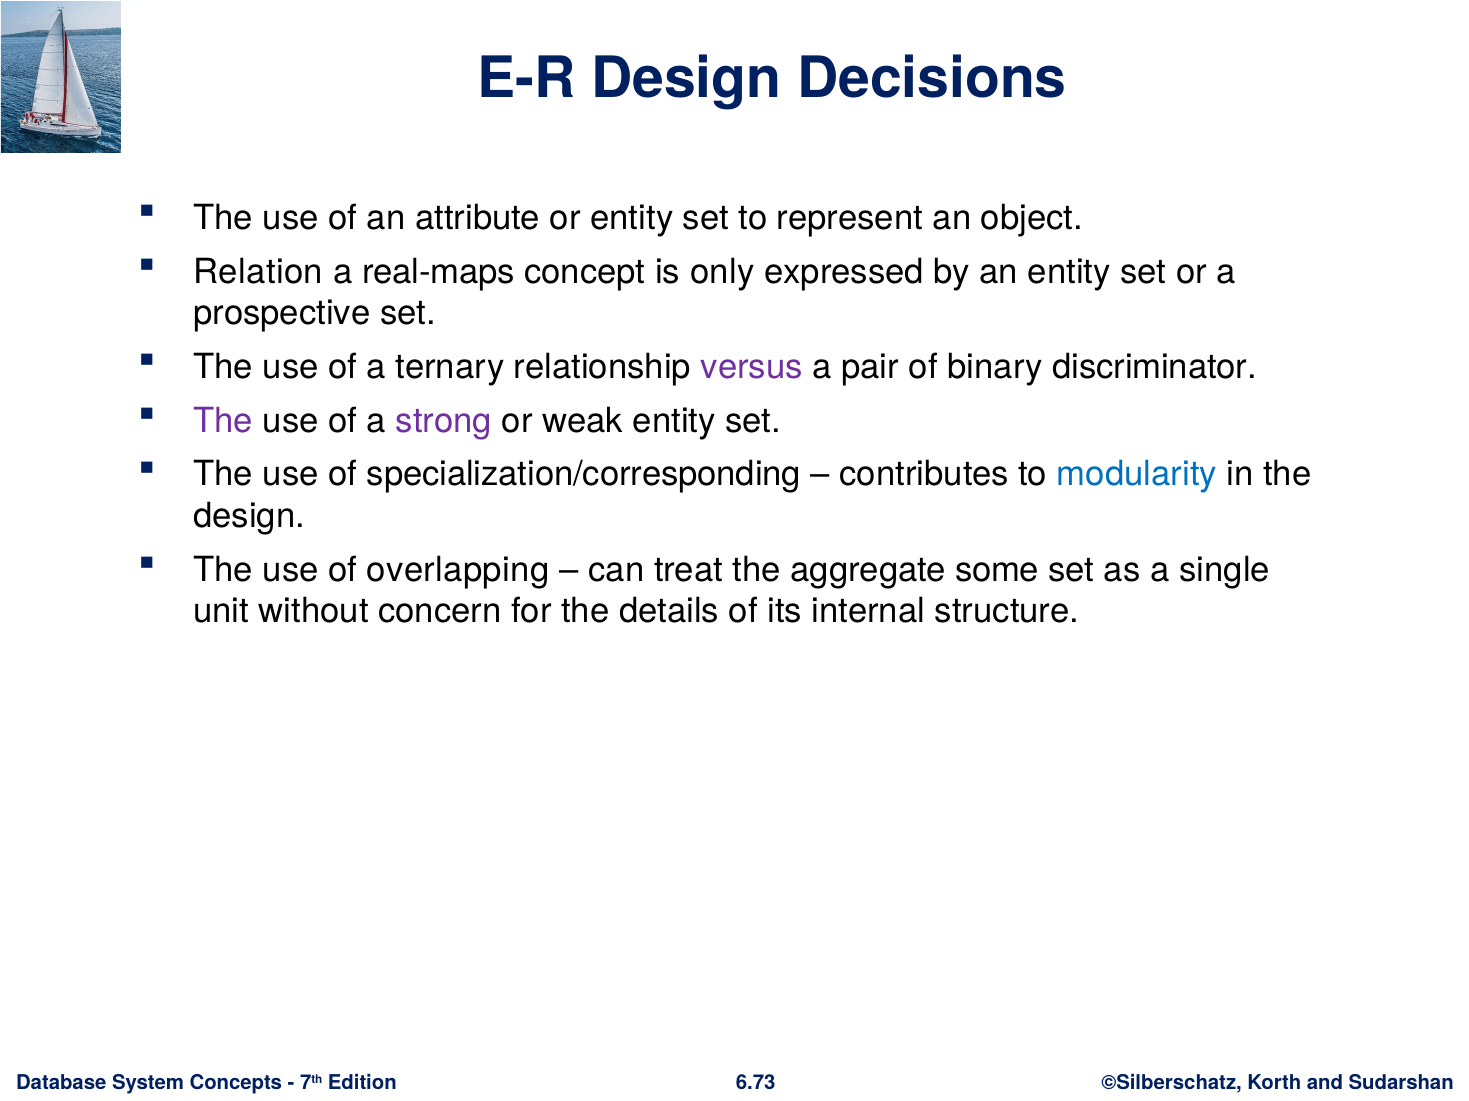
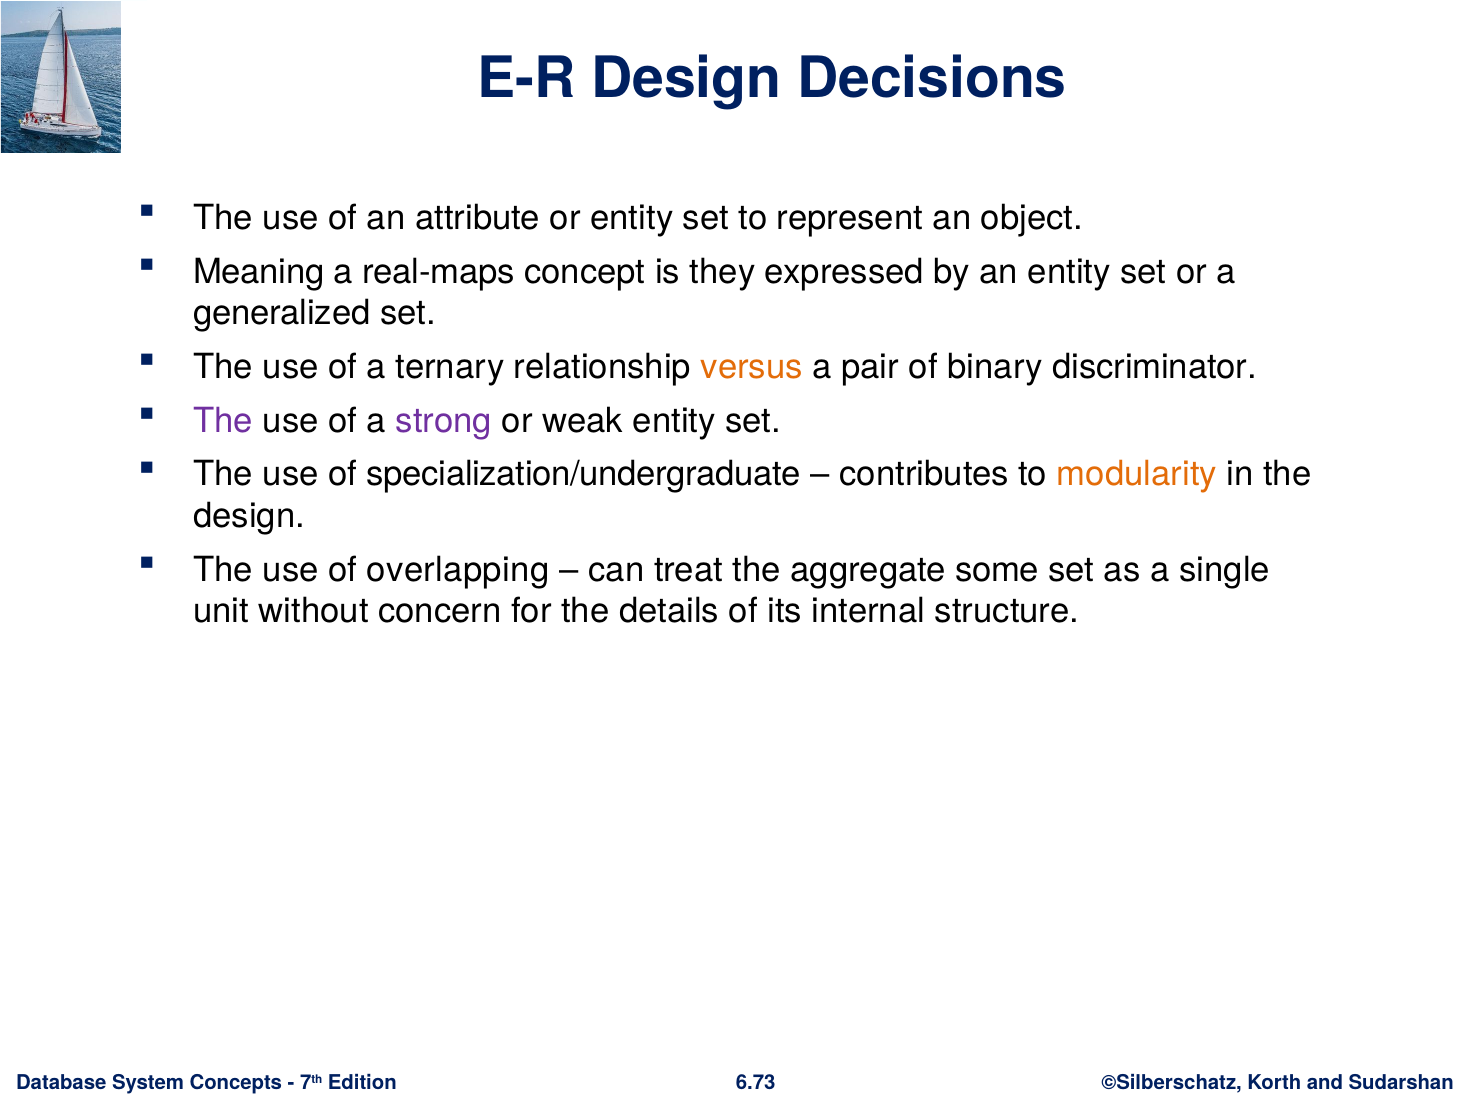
Relation: Relation -> Meaning (259, 272)
only: only -> they (723, 272)
prospective: prospective -> generalized (282, 314)
versus colour: purple -> orange (752, 367)
specialization/corresponding: specialization/corresponding -> specialization/undergraduate (584, 475)
modularity colour: blue -> orange (1137, 475)
